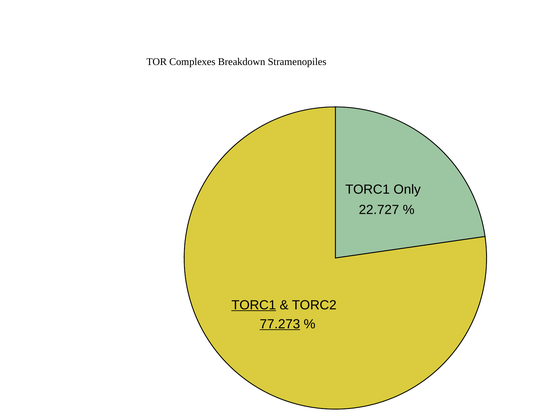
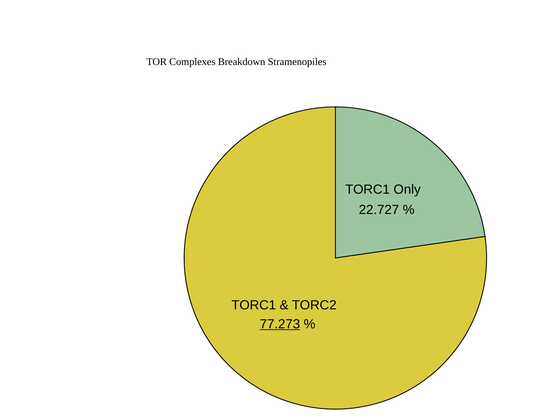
TORC1 underline: present -> none (254, 305)
